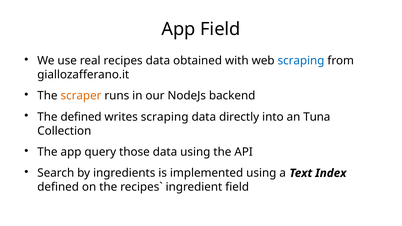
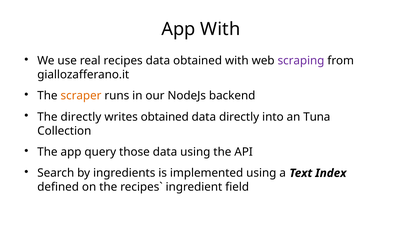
App Field: Field -> With (220, 29)
scraping colour: blue -> purple (301, 61)
The defined: defined -> directly (81, 117)
writes scraping: scraping -> obtained (165, 117)
